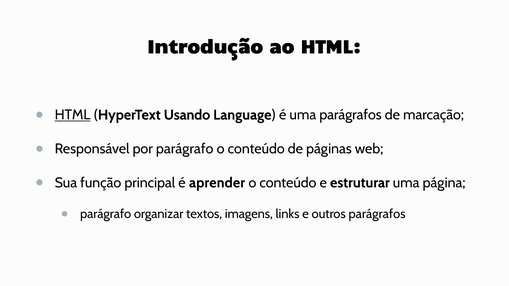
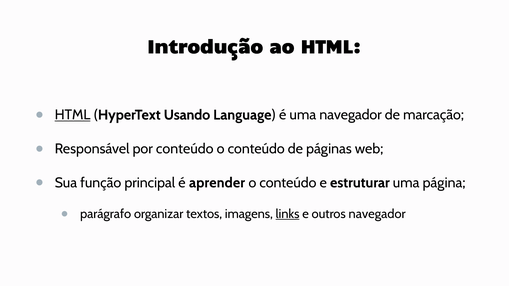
uma parágrafos: parágrafos -> navegador (351, 115)
por parágrafo: parágrafo -> conteúdo (185, 149)
links underline: none -> present (288, 214)
outros parágrafos: parágrafos -> navegador (377, 214)
